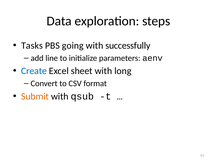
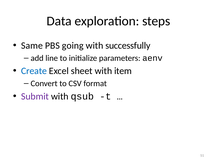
Tasks: Tasks -> Same (32, 46)
long: long -> item (123, 71)
Submit colour: orange -> purple (35, 96)
